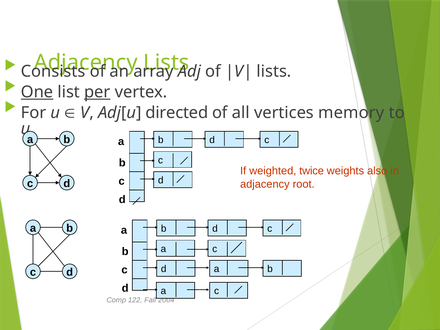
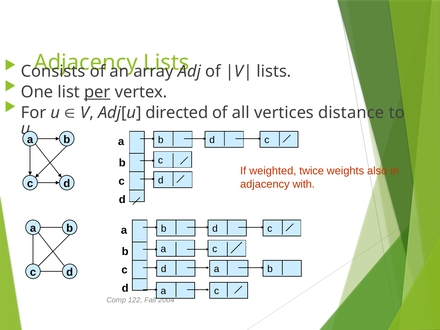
One underline: present -> none (37, 92)
memory: memory -> distance (351, 113)
root: root -> with (304, 184)
